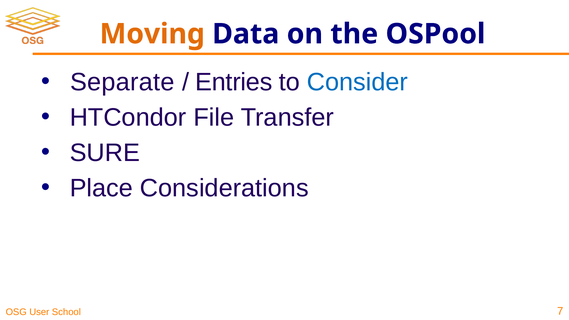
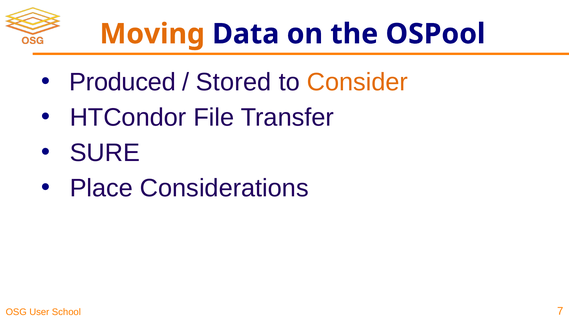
Separate: Separate -> Produced (123, 82)
Entries: Entries -> Stored (234, 82)
Consider colour: blue -> orange (357, 82)
